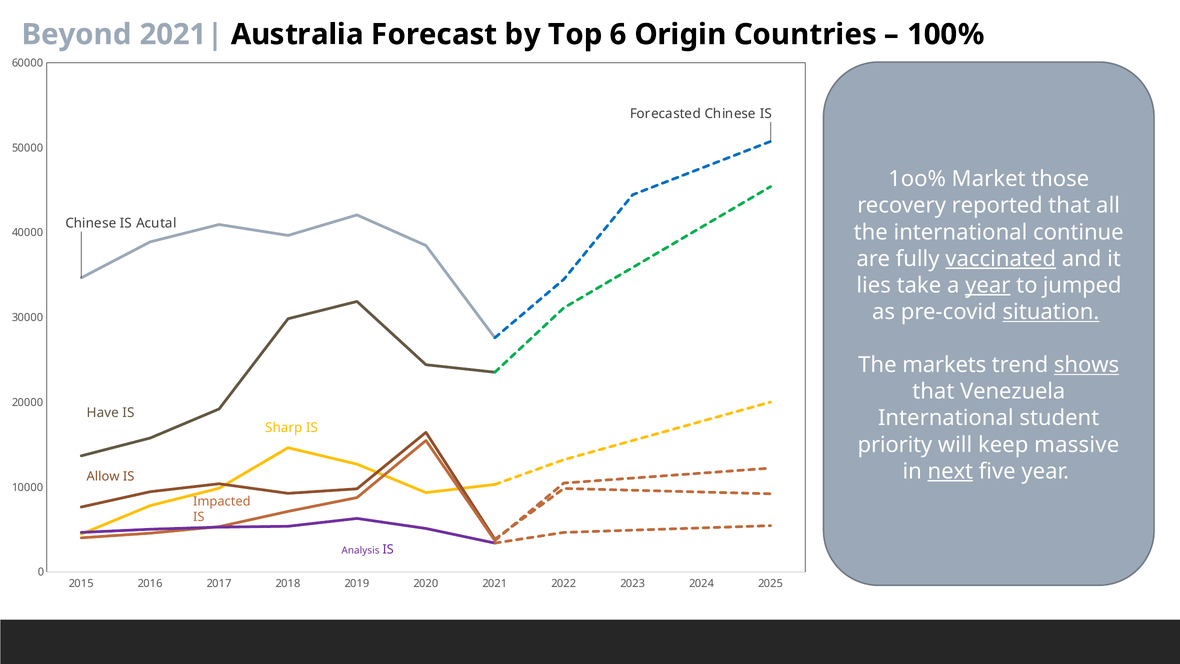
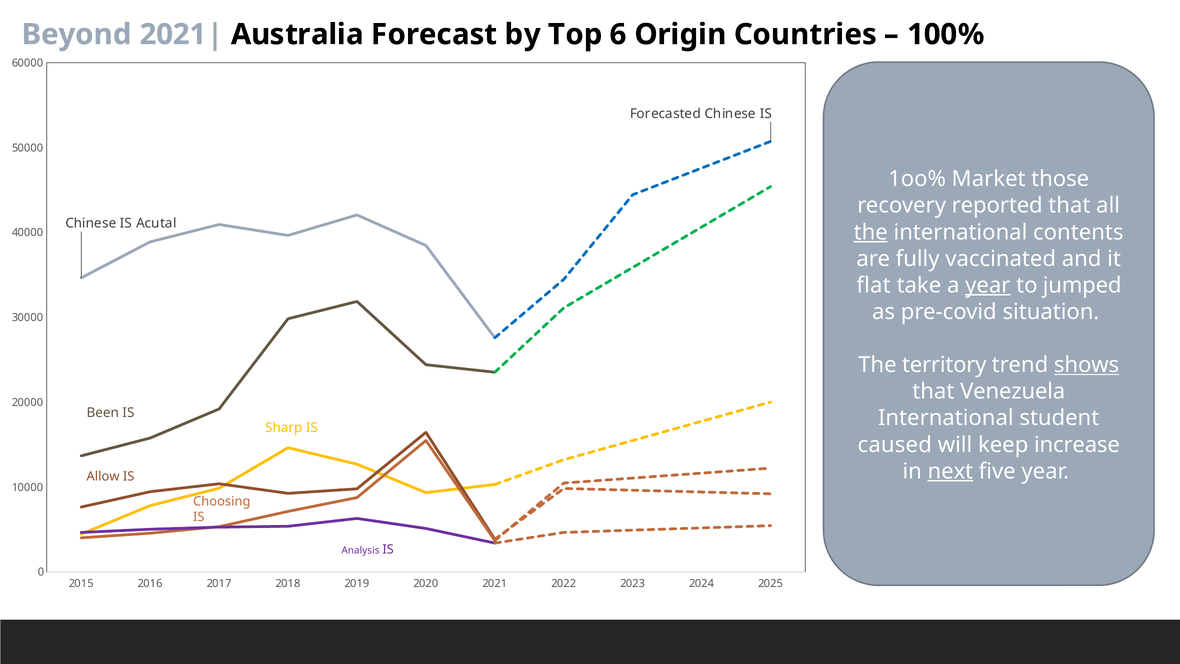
the underline: none -> present (871, 232)
continue: continue -> contents (1078, 232)
vaccinated underline: present -> none (1001, 259)
lies: lies -> flat (874, 285)
situation underline: present -> none (1051, 312)
markets: markets -> territory (944, 365)
Have: Have -> Been (103, 412)
priority: priority -> caused (895, 445)
massive: massive -> increase (1077, 445)
Impacted: Impacted -> Choosing (222, 501)
